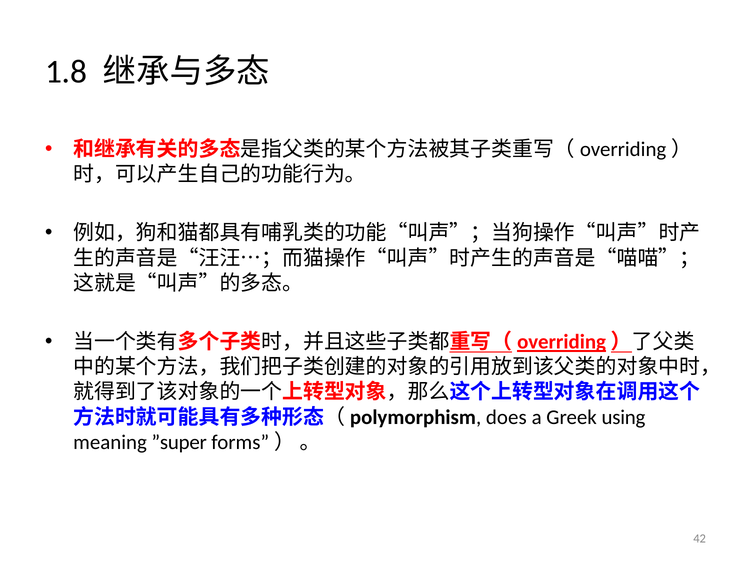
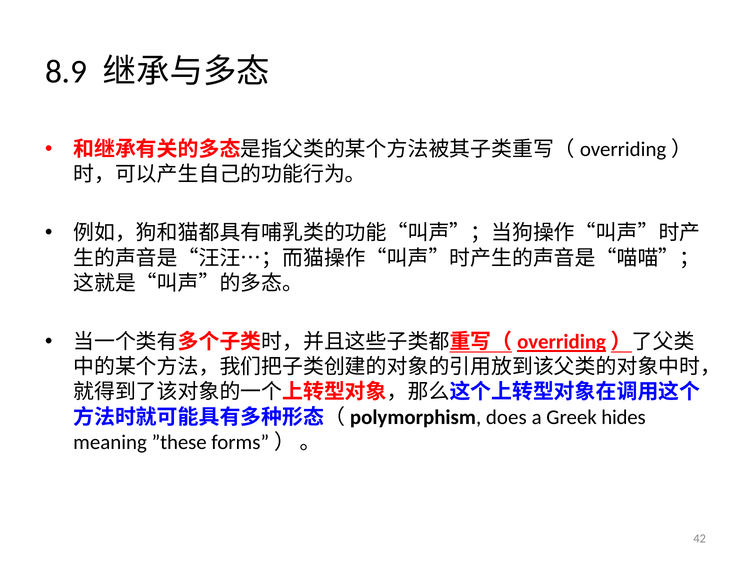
1.8: 1.8 -> 8.9 (66, 72)
using: using -> hides (623, 417)
”super: ”super -> ”these (179, 442)
